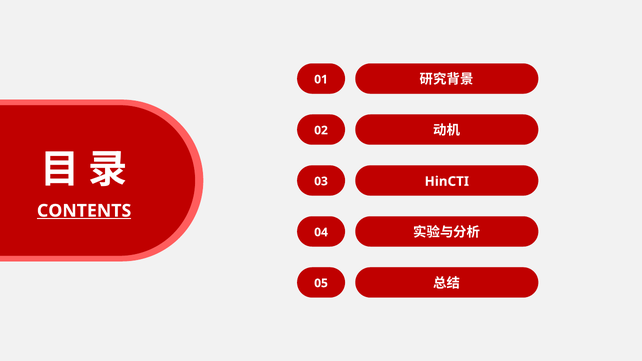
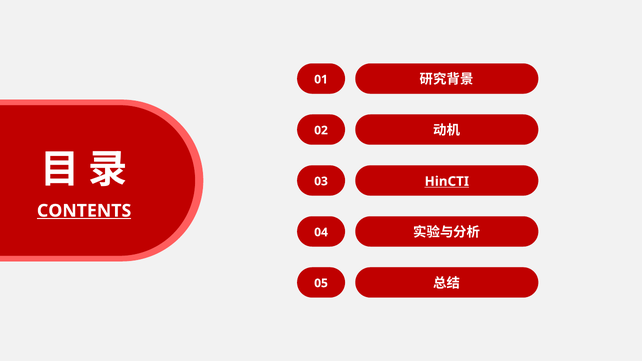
HinCTI underline: none -> present (447, 181)
